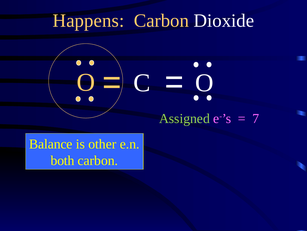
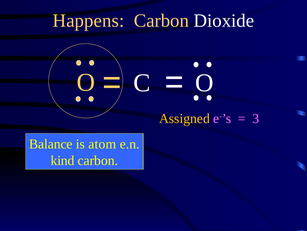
Assigned colour: light green -> yellow (184, 118)
7: 7 -> 3 (256, 118)
other: other -> atom (102, 144)
both: both -> kind (63, 160)
